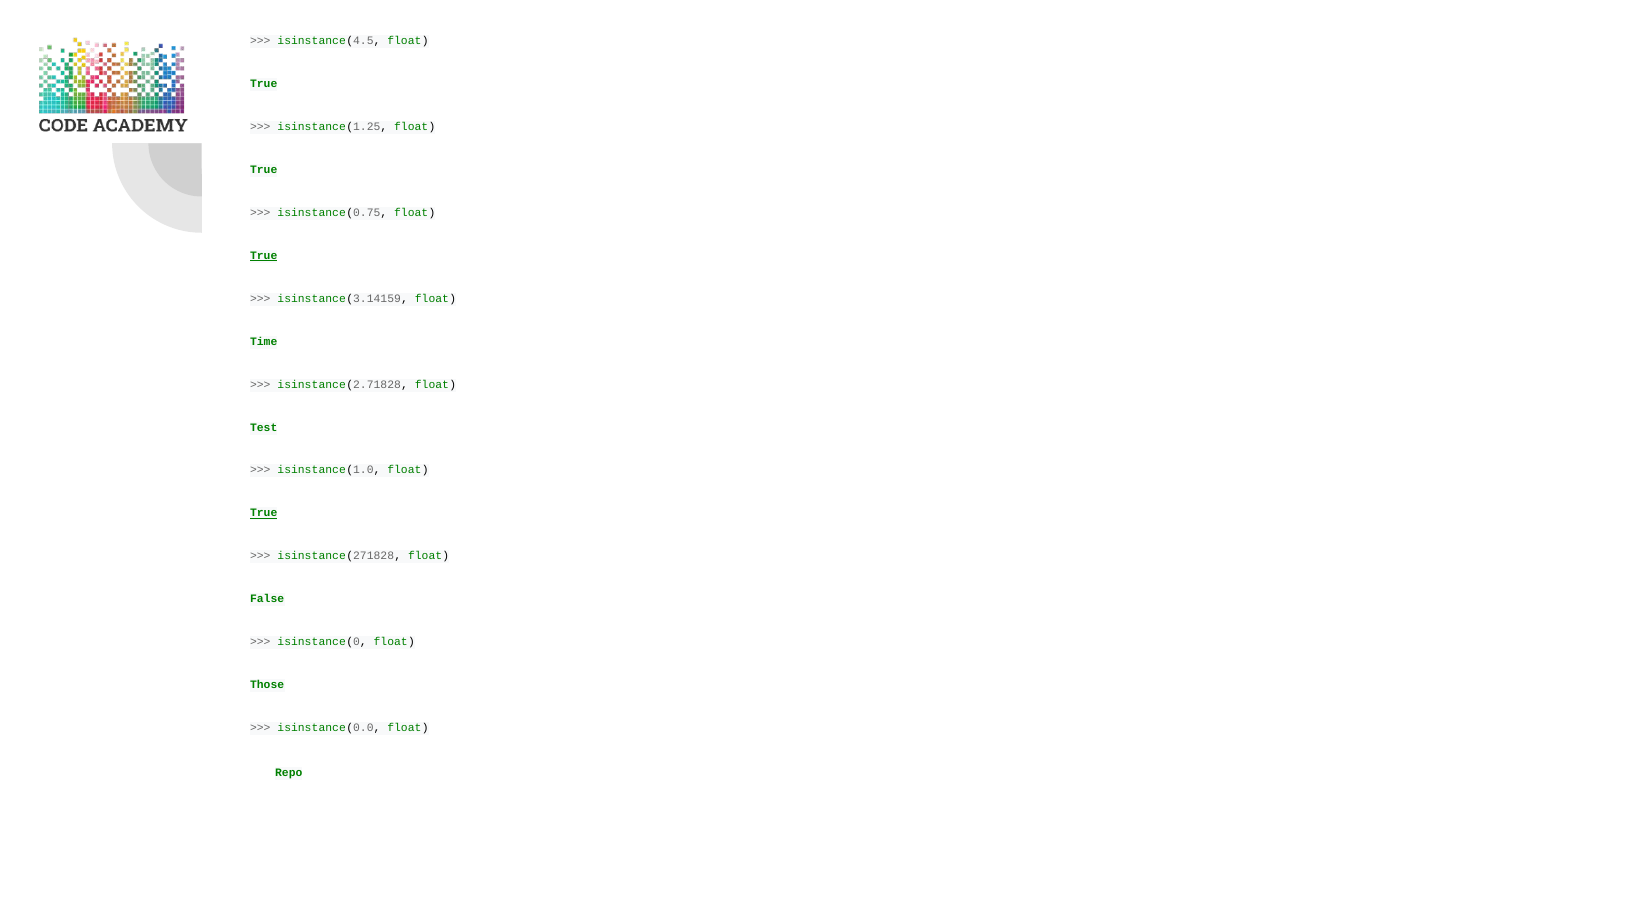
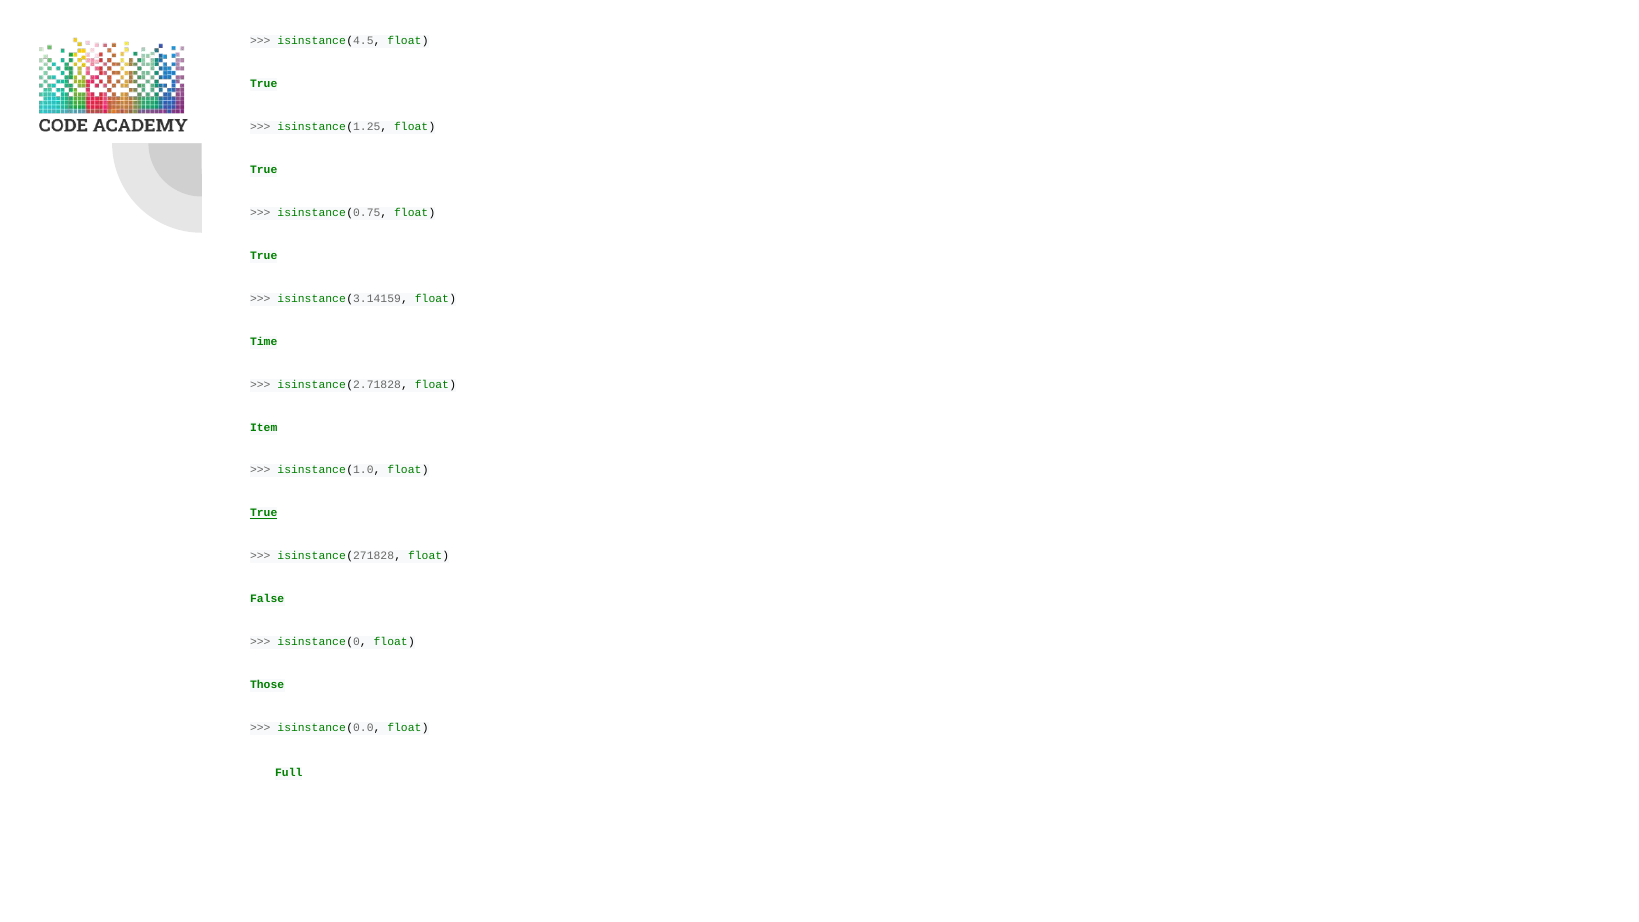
True underline: present -> none (264, 256)
Test: Test -> Item (264, 427)
Repo: Repo -> Full (289, 773)
